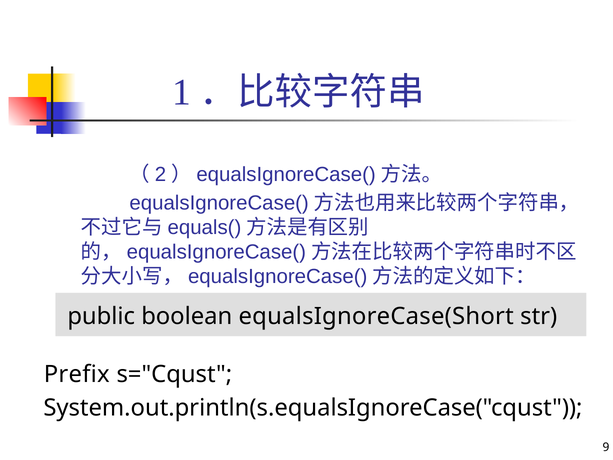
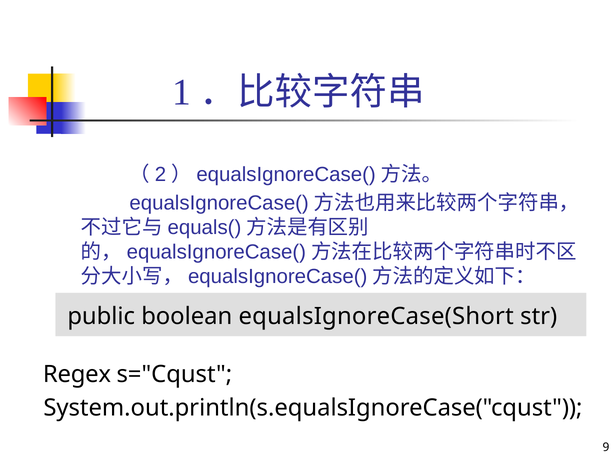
Prefix: Prefix -> Regex (77, 374)
